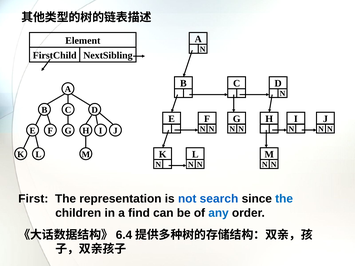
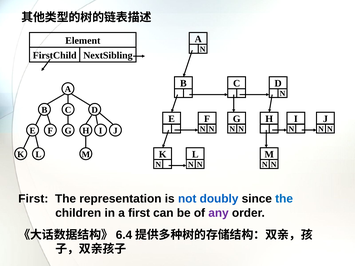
search: search -> doubly (219, 199)
a find: find -> first (139, 213)
any colour: blue -> purple (219, 213)
